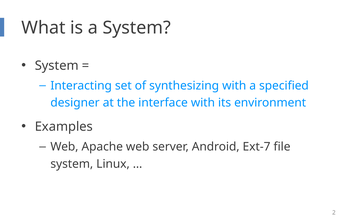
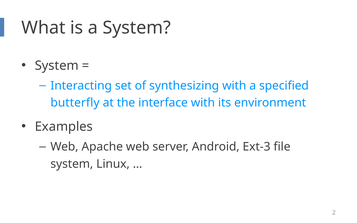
designer: designer -> butterfly (75, 103)
Ext-7: Ext-7 -> Ext-3 (257, 147)
